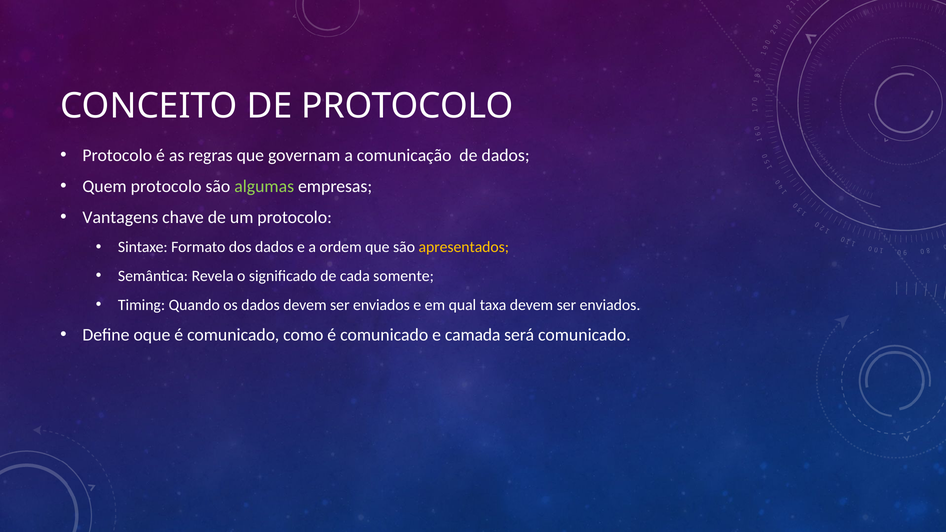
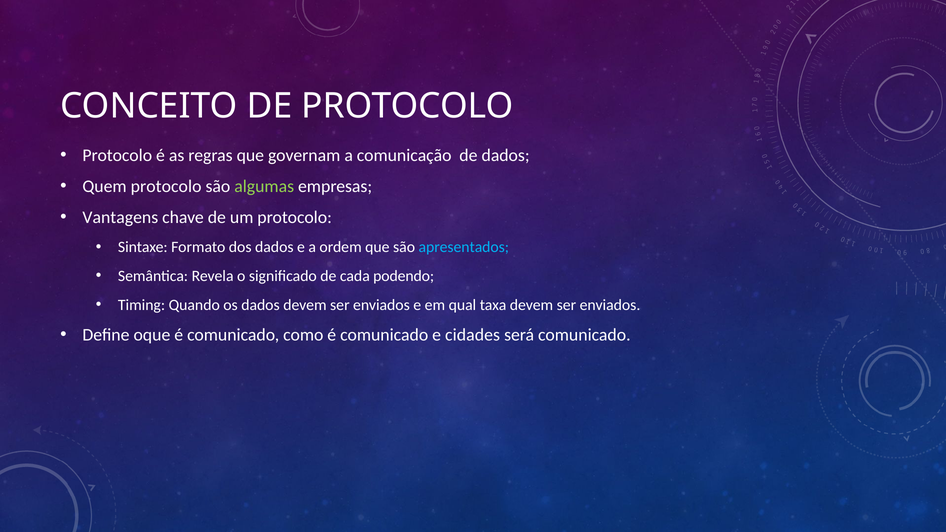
apresentados colour: yellow -> light blue (464, 247)
somente: somente -> podendo (404, 276)
camada: camada -> cidades (473, 335)
